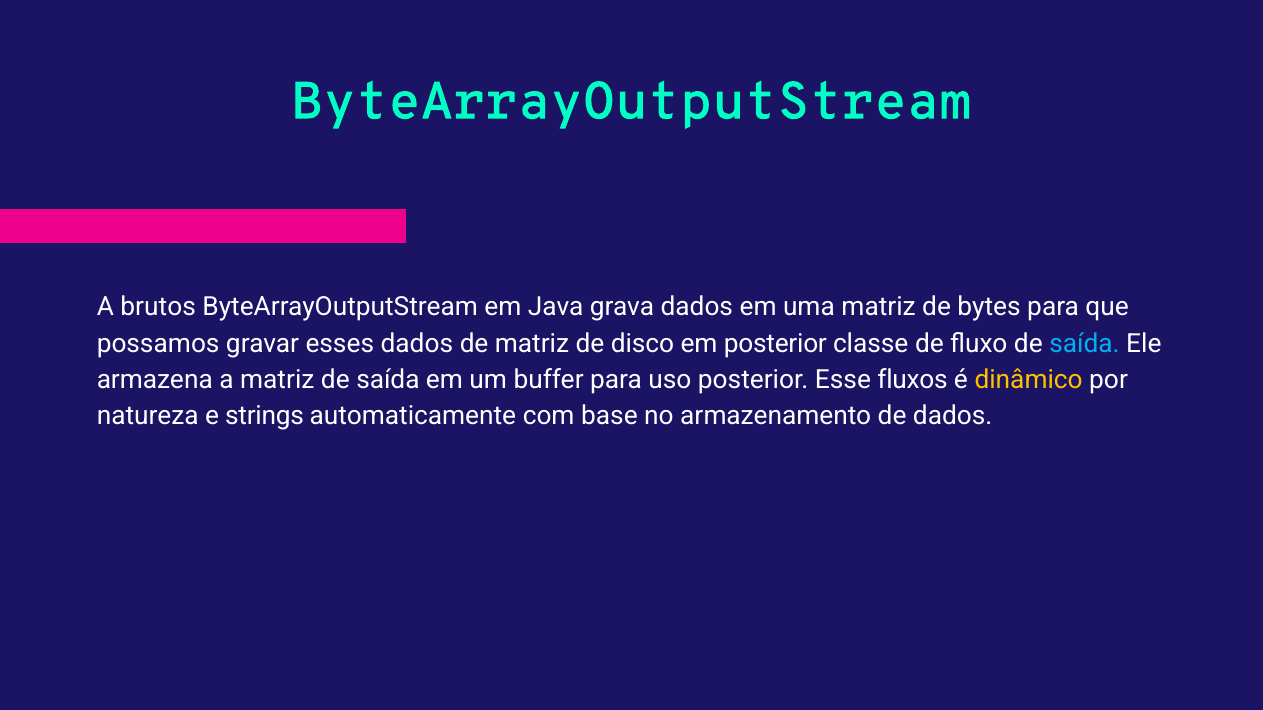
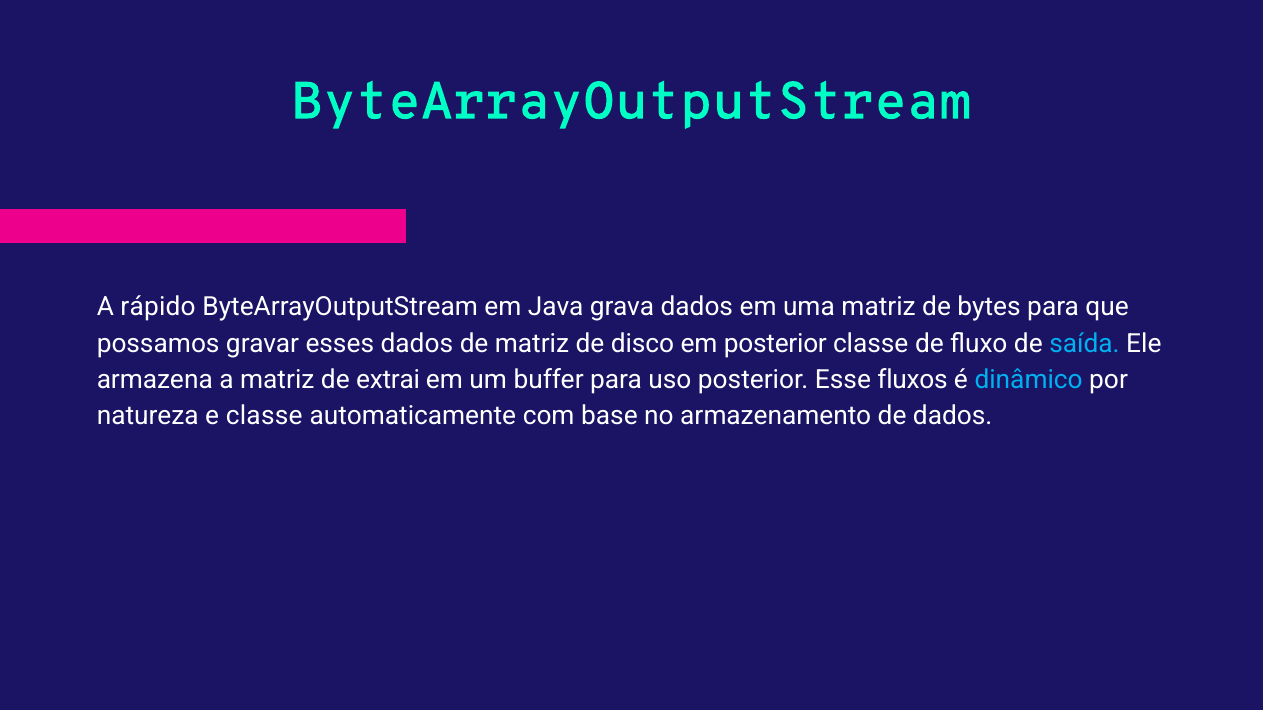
brutos: brutos -> rápido (158, 308)
matriz de saída: saída -> extrai (388, 380)
dinâmico colour: yellow -> light blue (1029, 380)
e strings: strings -> classe (264, 416)
